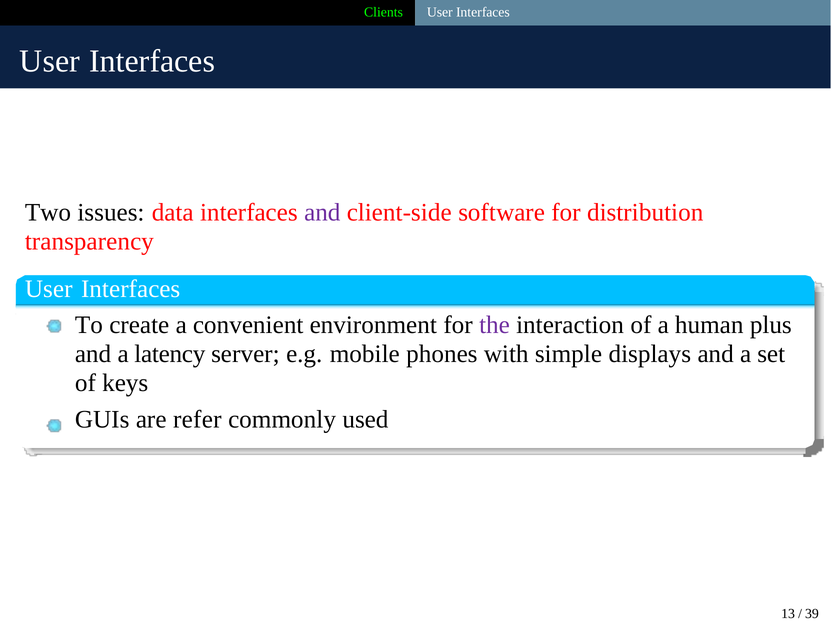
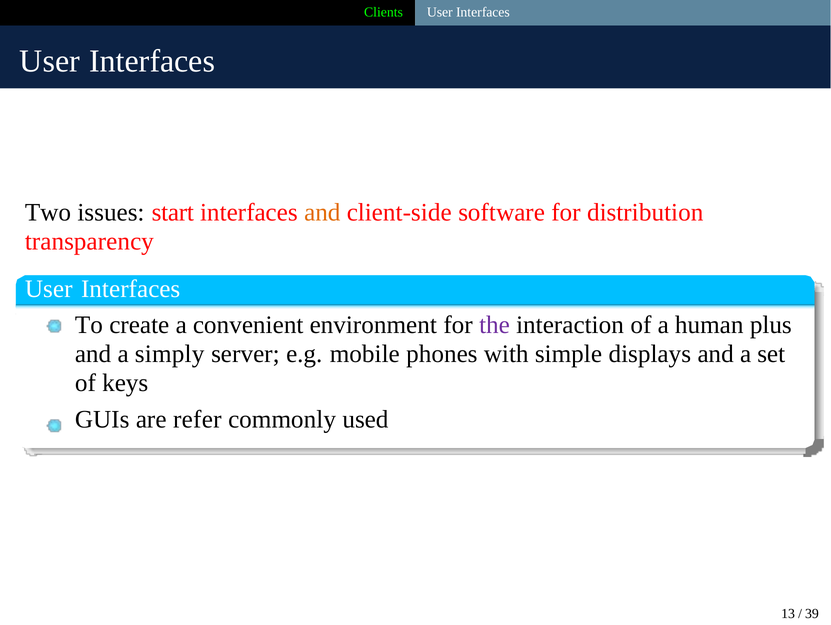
data: data -> start (173, 213)
and colour: purple -> orange (322, 213)
latency: latency -> simply (170, 354)
